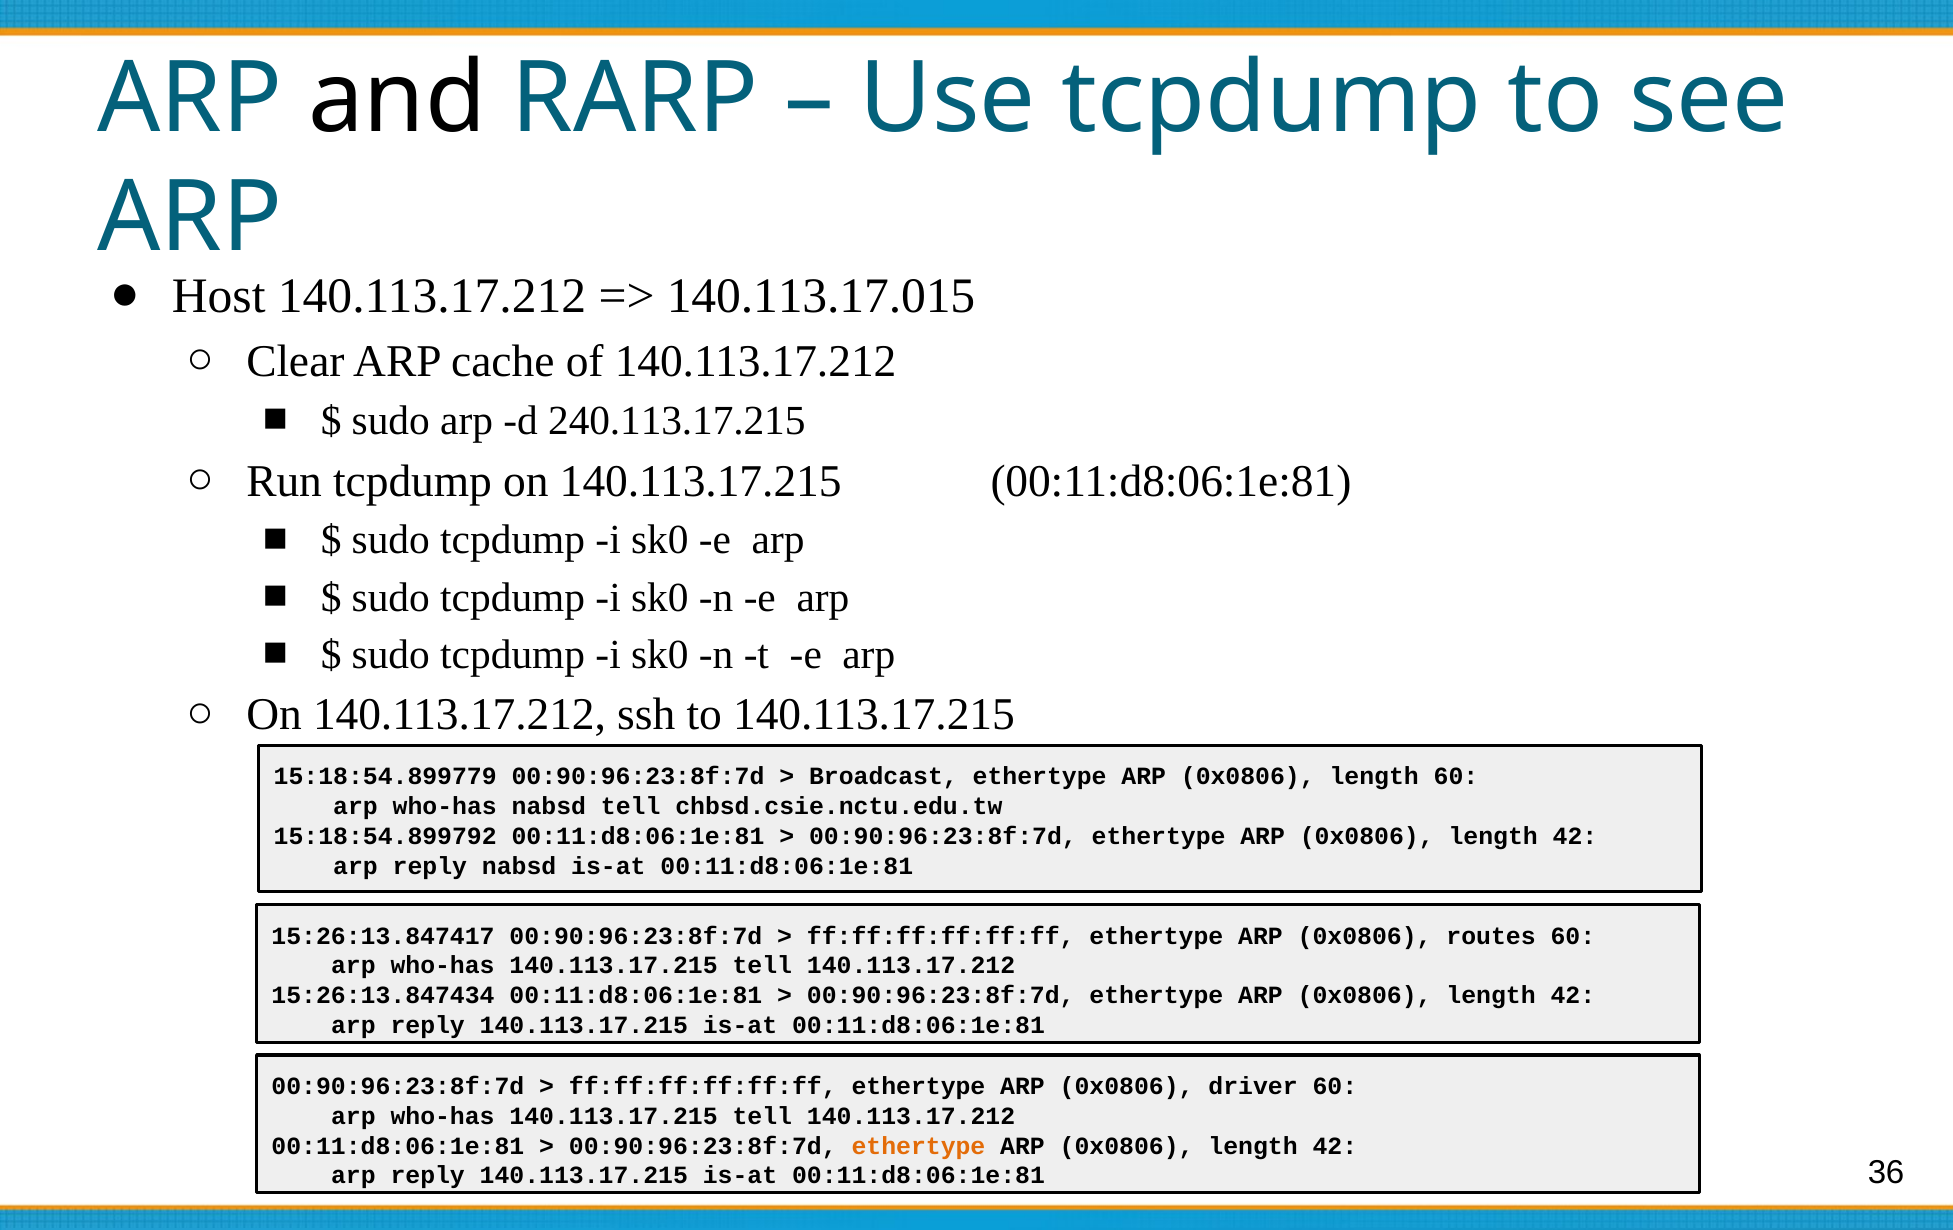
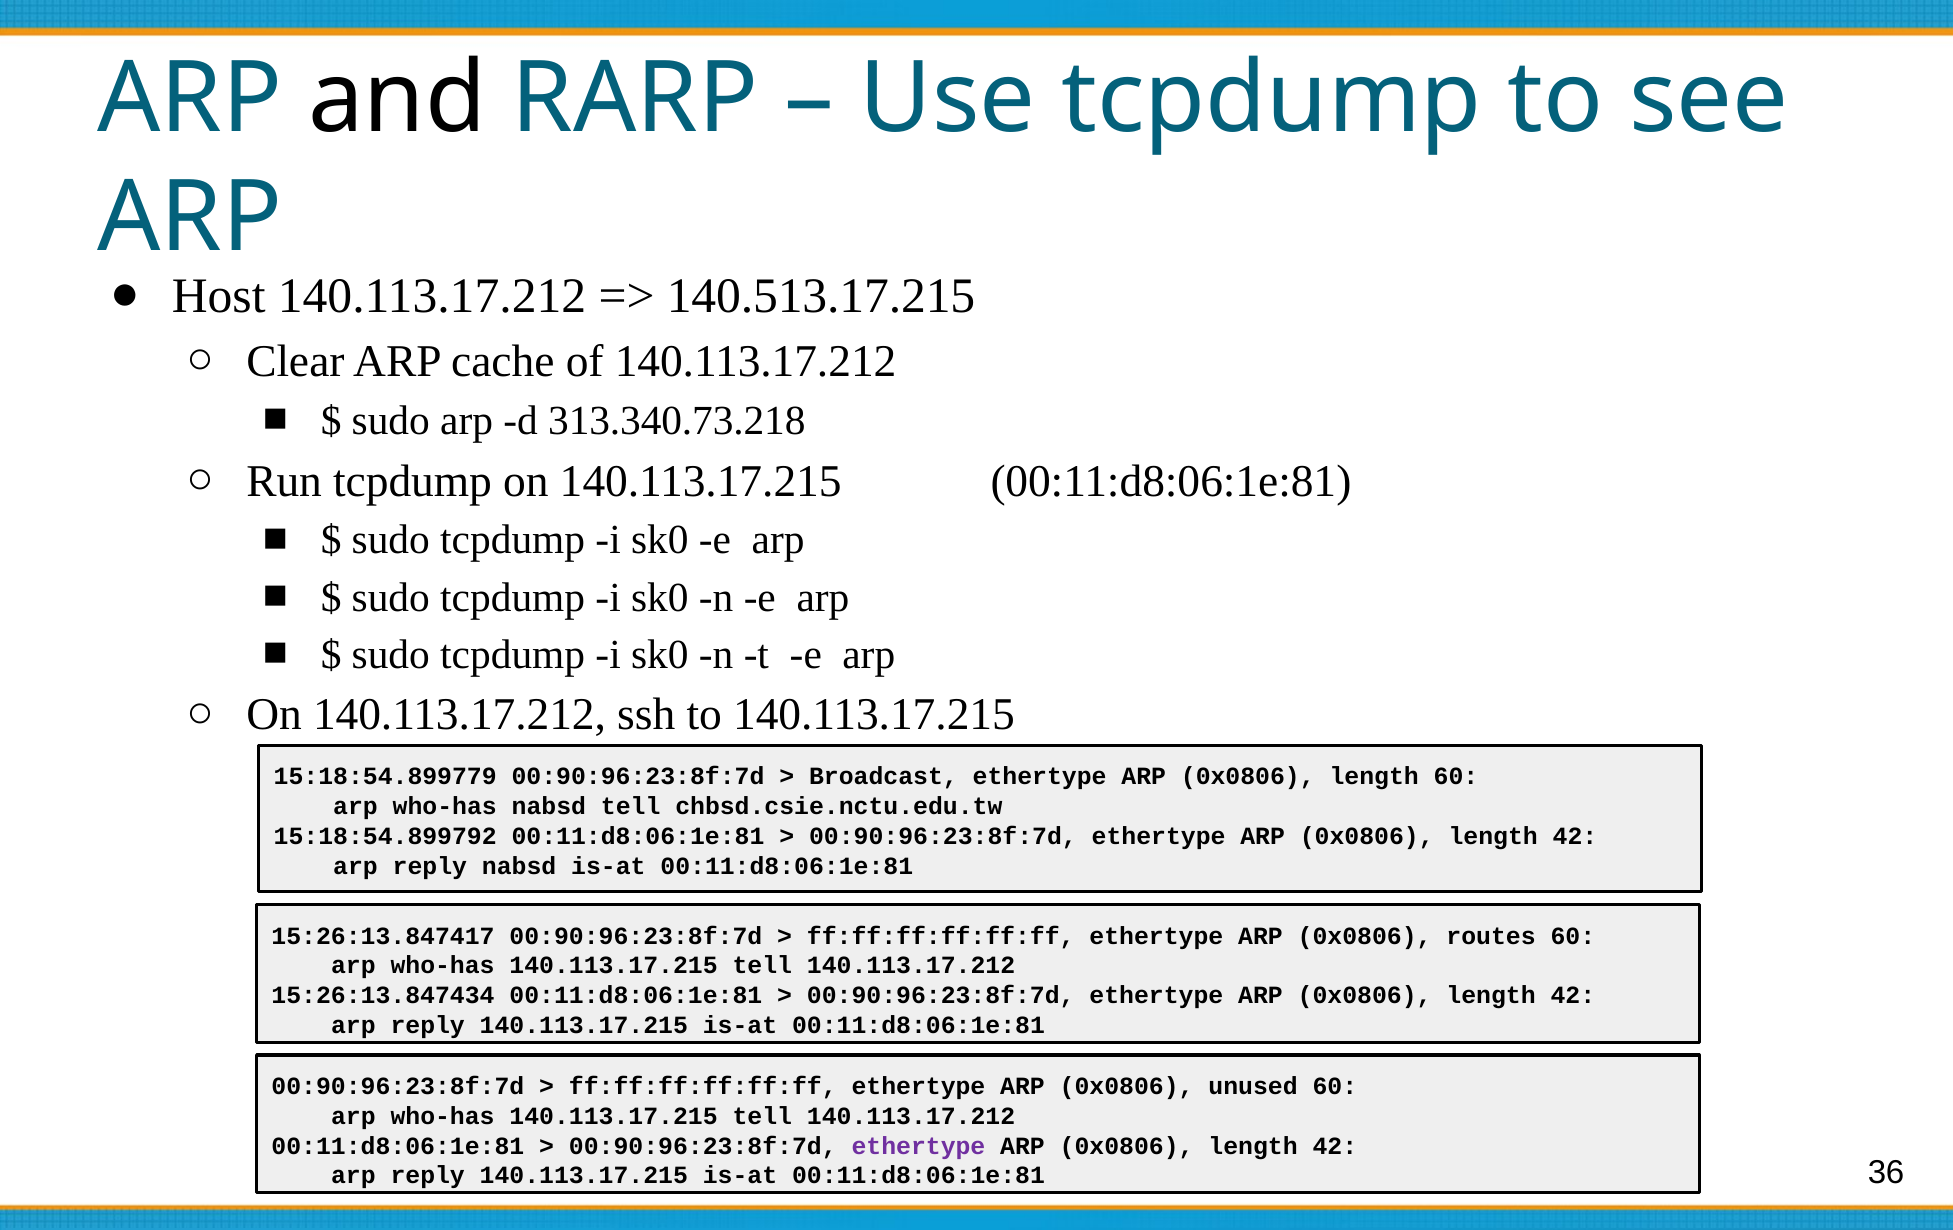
140.113.17.015: 140.113.17.015 -> 140.513.17.215 (821, 297)
240.113.17.215: 240.113.17.215 -> 313.340.73.218 (677, 421)
driver: driver -> unused (1253, 1087)
ethertype colour: orange -> purple (918, 1146)
